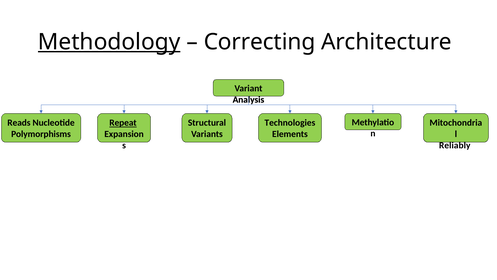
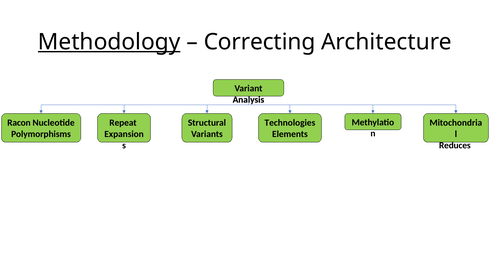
Reads: Reads -> Racon (19, 123)
Repeat underline: present -> none (123, 123)
Reliably: Reliably -> Reduces (455, 145)
